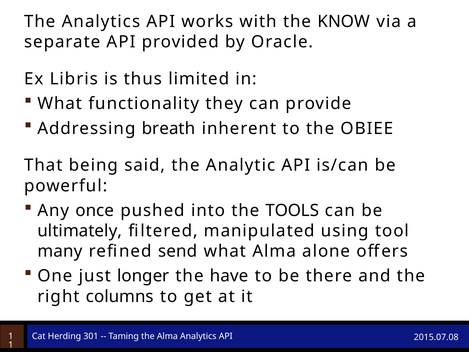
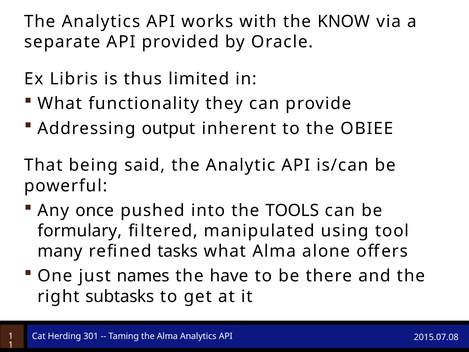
breath: breath -> output (169, 128)
ultimately: ultimately -> formulary (80, 231)
send: send -> tasks (178, 251)
longer: longer -> names (143, 276)
columns: columns -> subtasks (120, 296)
